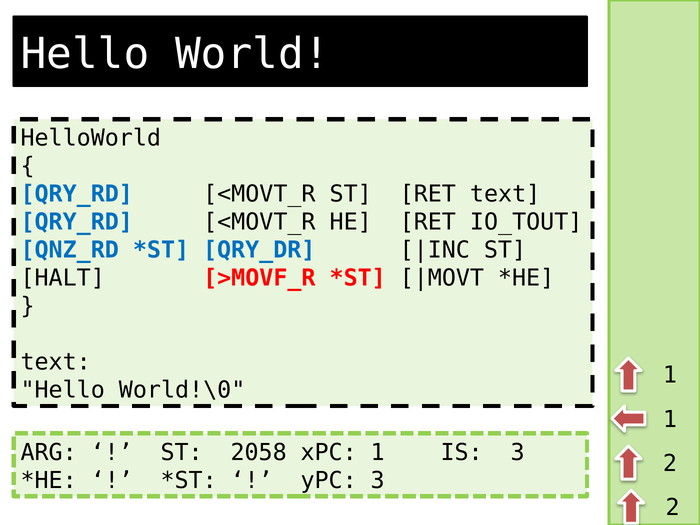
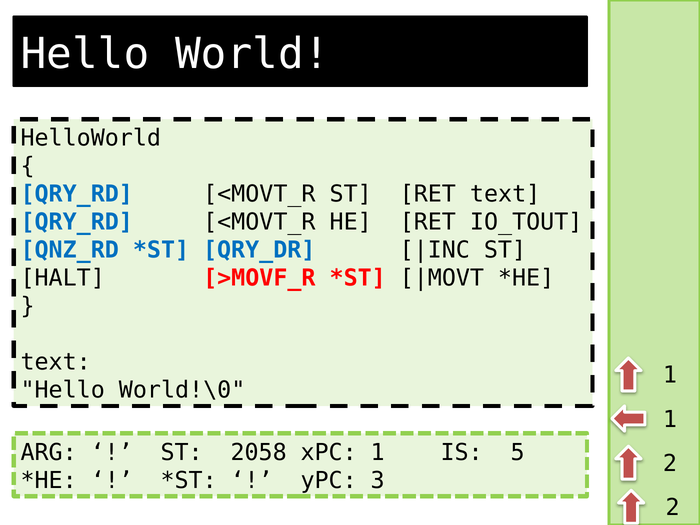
IS 3: 3 -> 5 (518, 452)
